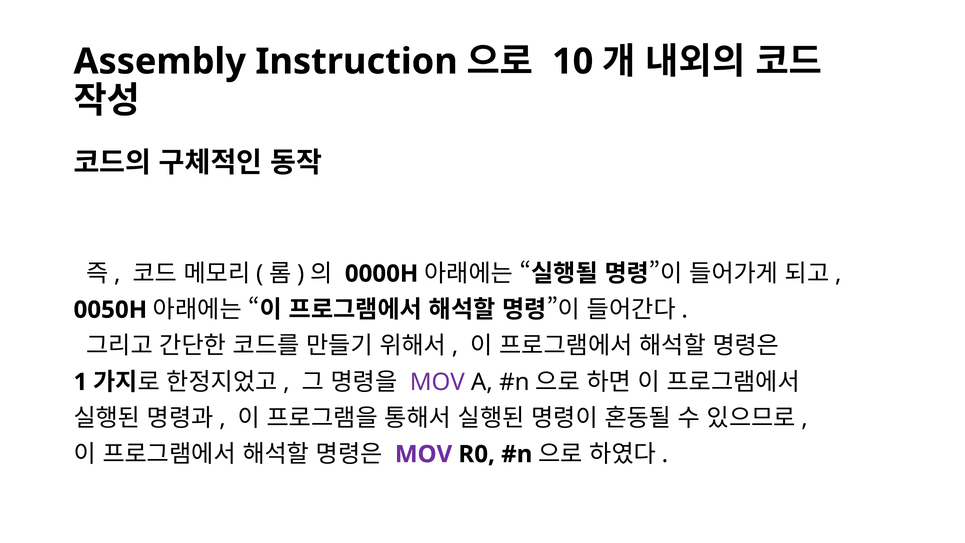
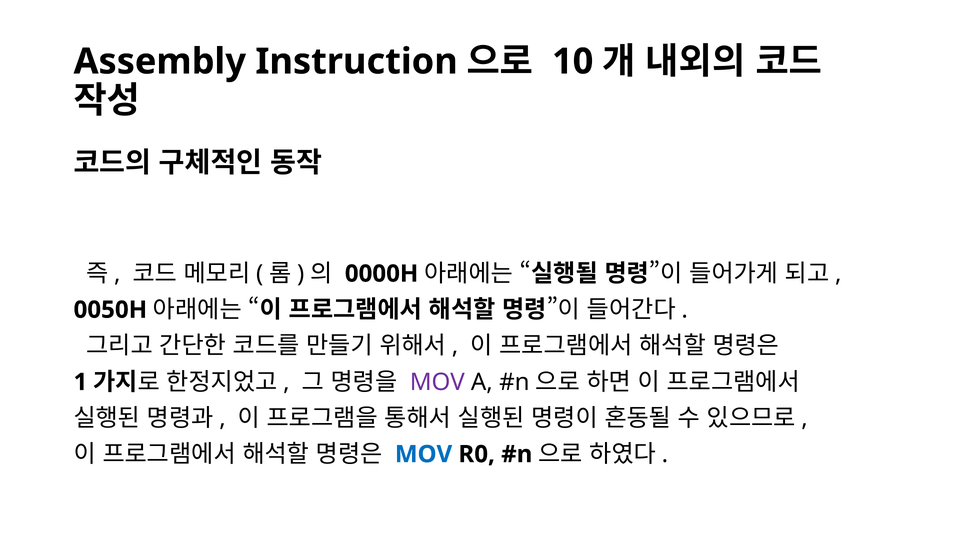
MOV colour: purple -> blue (424, 454)
